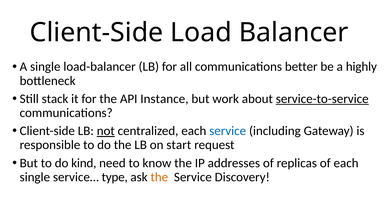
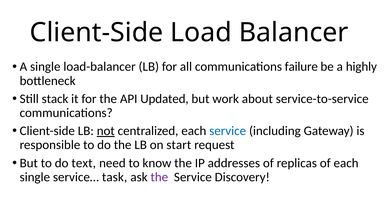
better: better -> failure (301, 67)
Instance: Instance -> Updated (165, 99)
service-to-service underline: present -> none (322, 99)
kind: kind -> text (84, 163)
type: type -> task (115, 177)
the colour: orange -> purple (159, 177)
